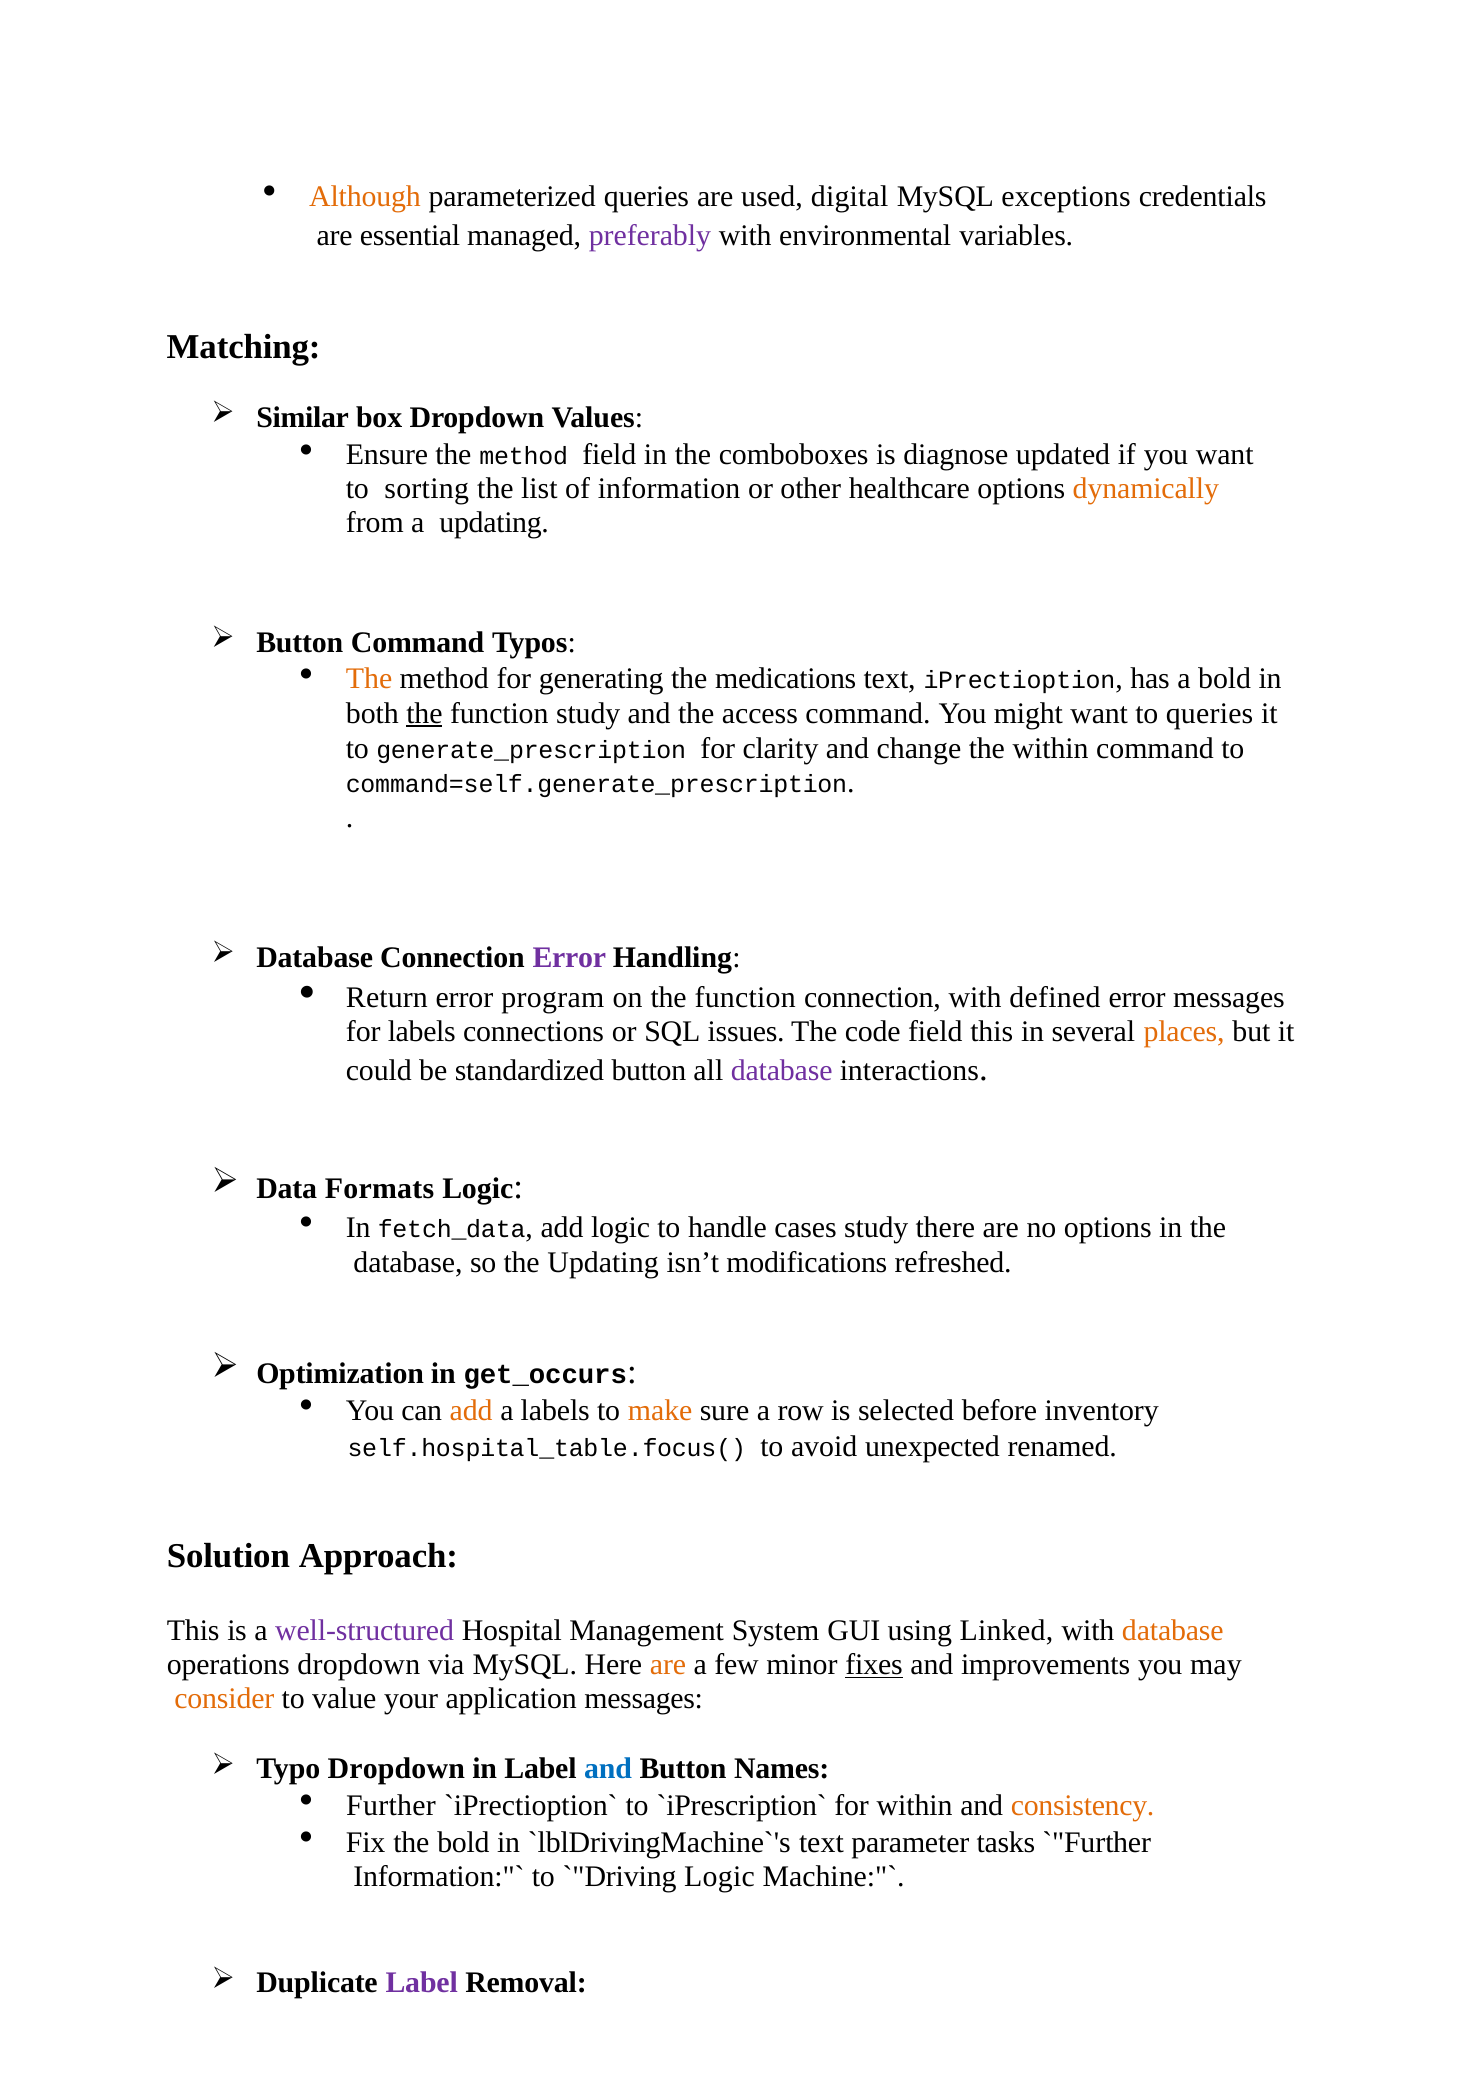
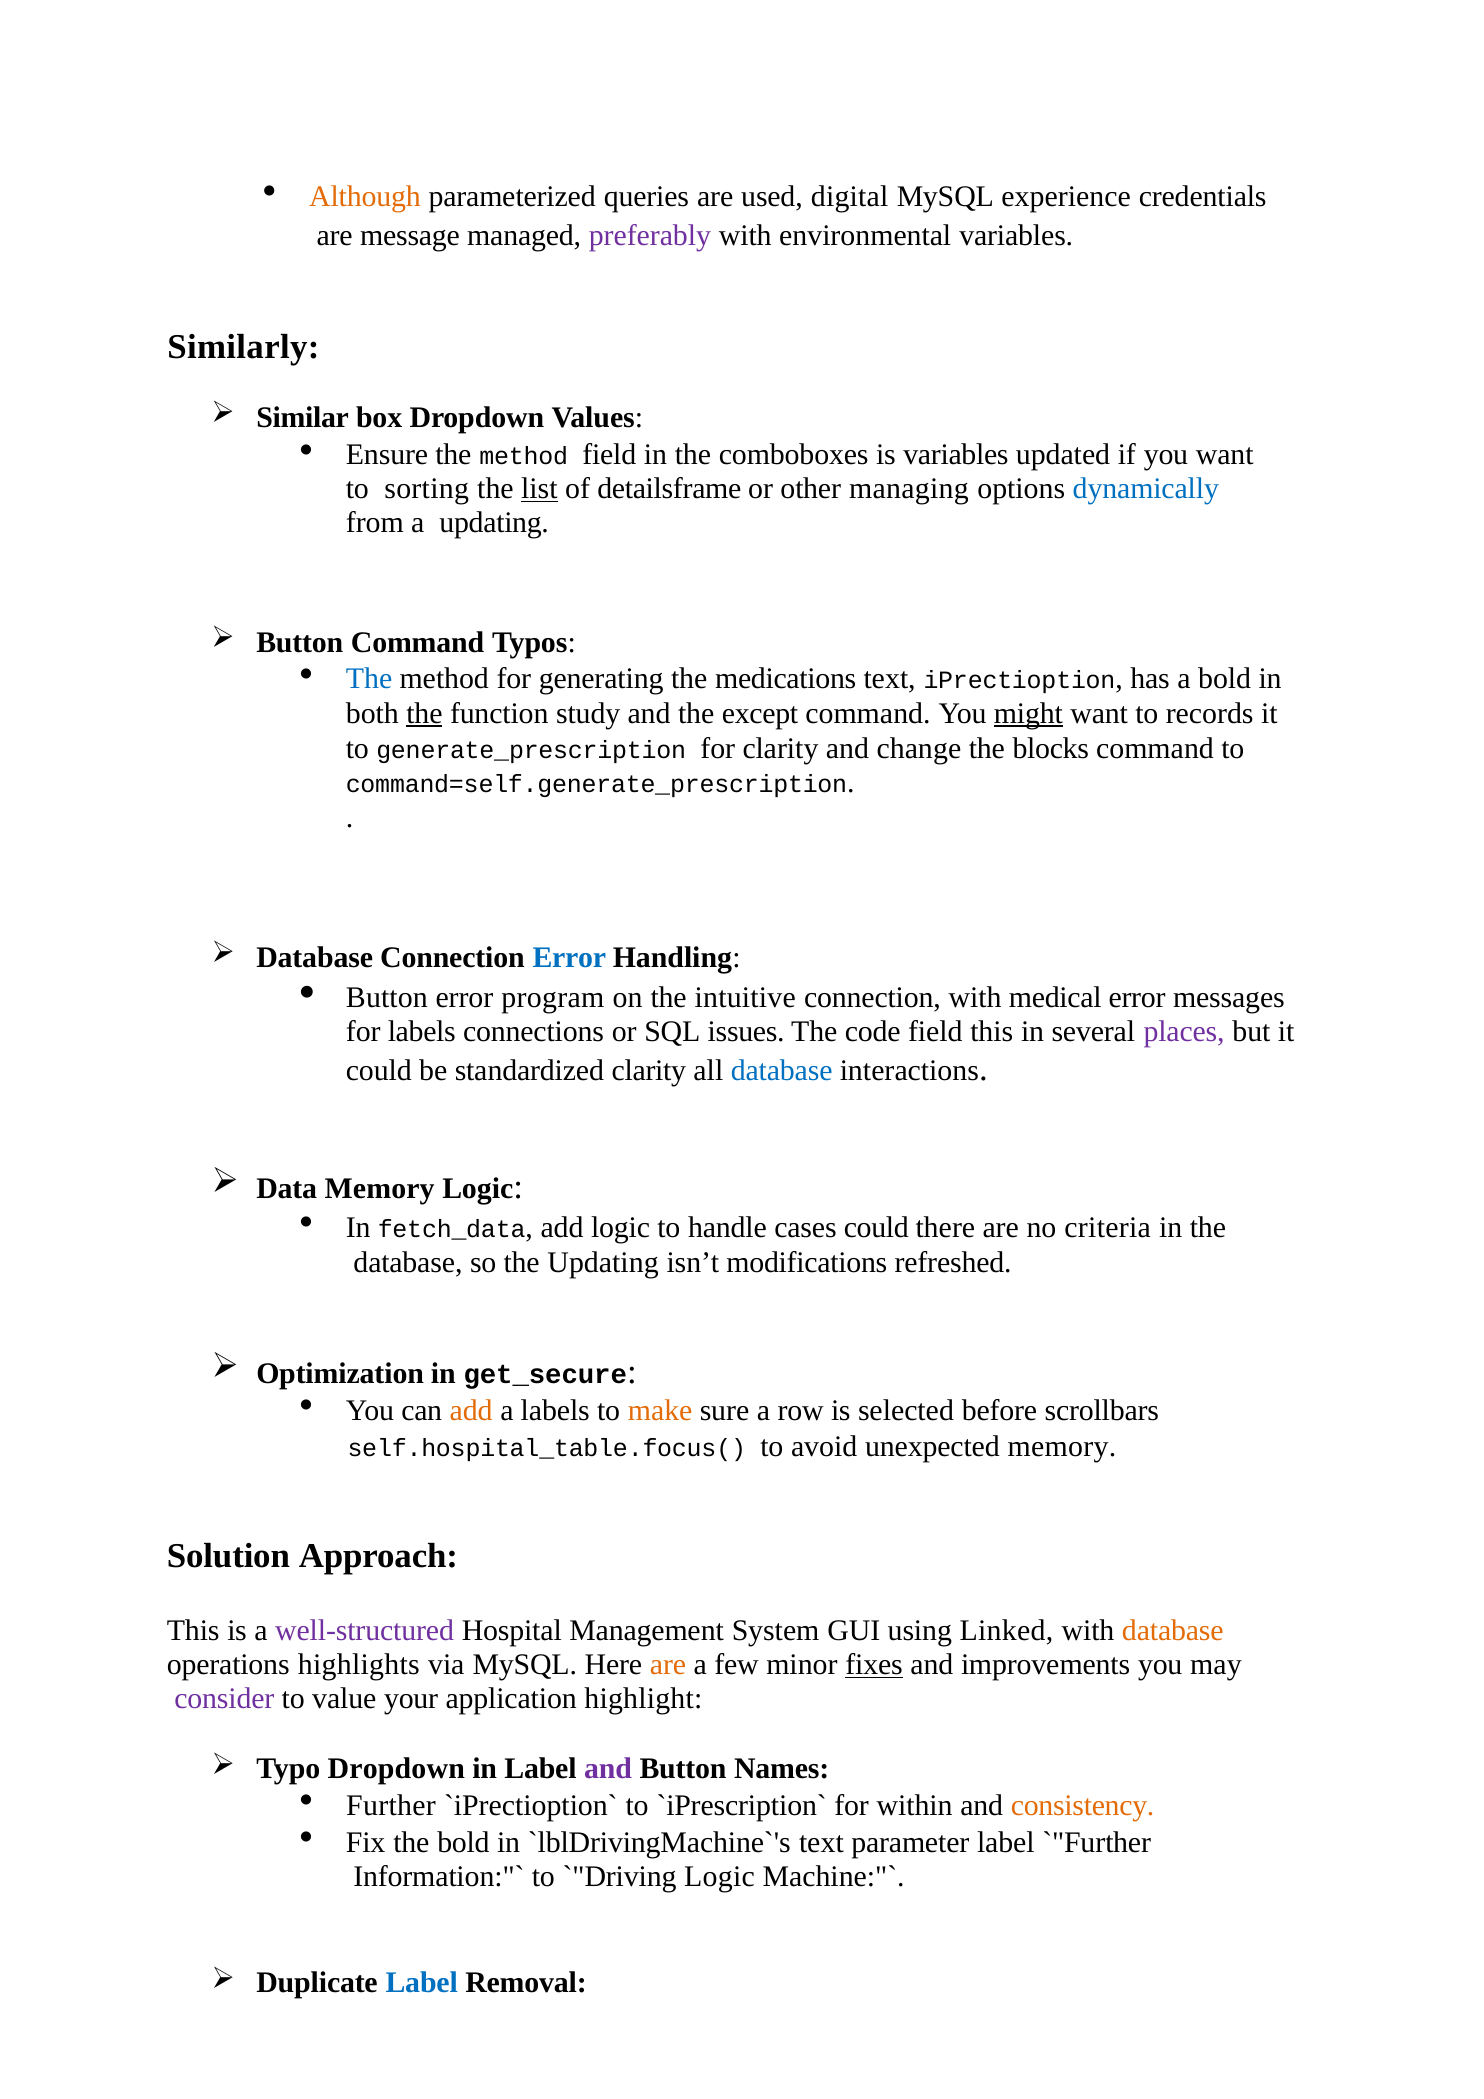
exceptions: exceptions -> experience (1066, 196)
essential: essential -> message (410, 236)
Matching: Matching -> Similarly (243, 347)
is diagnose: diagnose -> variables (956, 455)
list underline: none -> present (539, 489)
information: information -> detailsframe (669, 489)
healthcare: healthcare -> managing (909, 489)
dynamically colour: orange -> blue (1146, 489)
The colour: orange -> blue (369, 679)
access: access -> except (760, 713)
might underline: none -> present (1028, 713)
to queries: queries -> records (1210, 713)
the within: within -> blocks (1051, 748)
Error colour: purple -> blue (569, 957)
Return: Return -> Button (387, 998)
on the function: function -> intuitive (745, 998)
defined: defined -> medical (1055, 998)
places colour: orange -> purple (1184, 1032)
standardized button: button -> clarity (649, 1071)
database colour: purple -> blue (782, 1071)
Data Formats: Formats -> Memory (380, 1188)
cases study: study -> could (876, 1228)
no options: options -> criteria (1108, 1228)
get_occurs: get_occurs -> get_secure (545, 1374)
inventory: inventory -> scrollbars (1102, 1411)
unexpected renamed: renamed -> memory (1062, 1446)
operations dropdown: dropdown -> highlights (359, 1665)
consider colour: orange -> purple (224, 1699)
application messages: messages -> highlight (643, 1699)
and colour: blue -> purple (608, 1769)
parameter tasks: tasks -> label (1006, 1843)
Label colour: purple -> blue (422, 1983)
